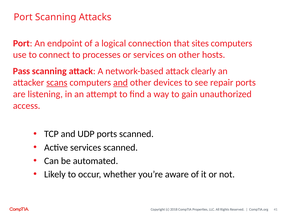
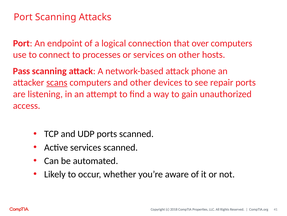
sites: sites -> over (200, 43)
clearly: clearly -> phone (203, 71)
and underline: present -> none (121, 82)
